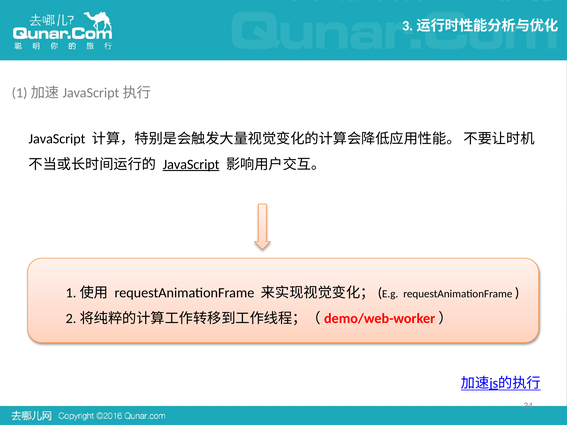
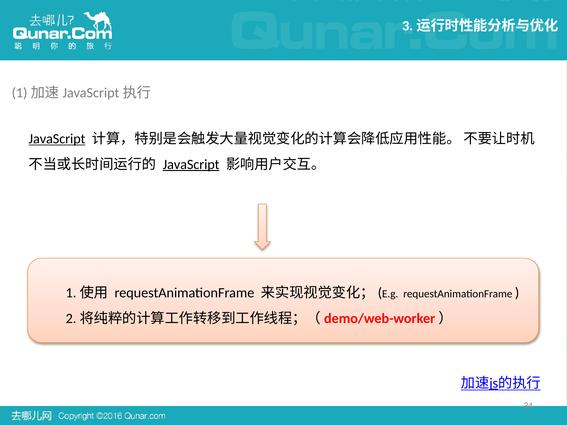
JavaScript underline: none -> present (57, 139)
